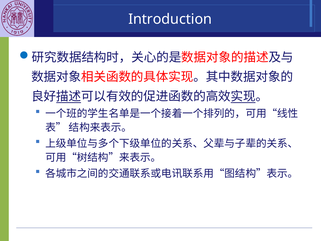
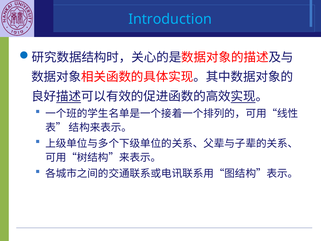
Introduction colour: white -> light blue (170, 19)
